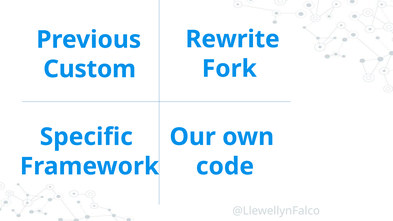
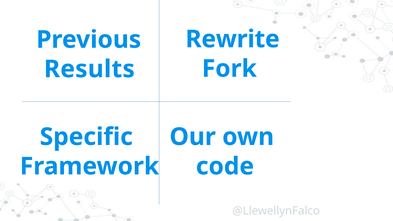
Custom: Custom -> Results (89, 69)
